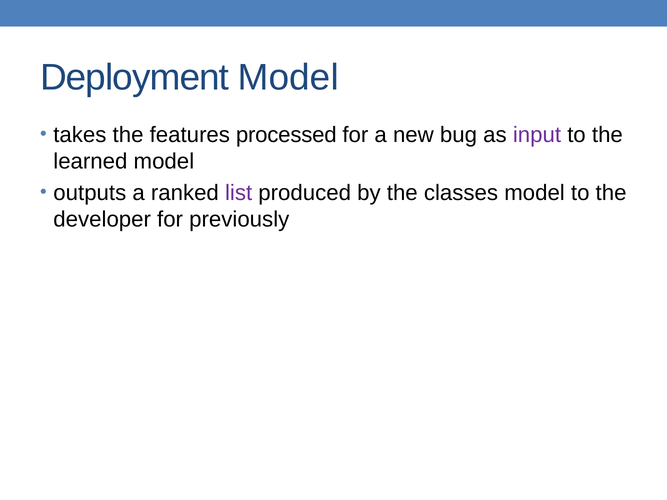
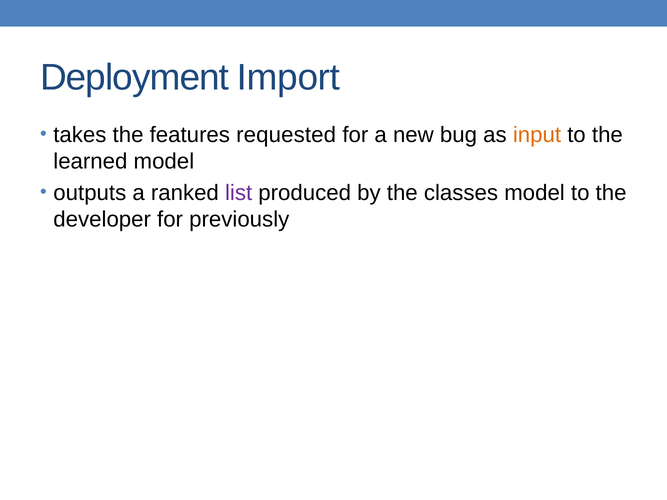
Deployment Model: Model -> Import (288, 78)
processed: processed -> requested (286, 135)
input colour: purple -> orange (537, 135)
